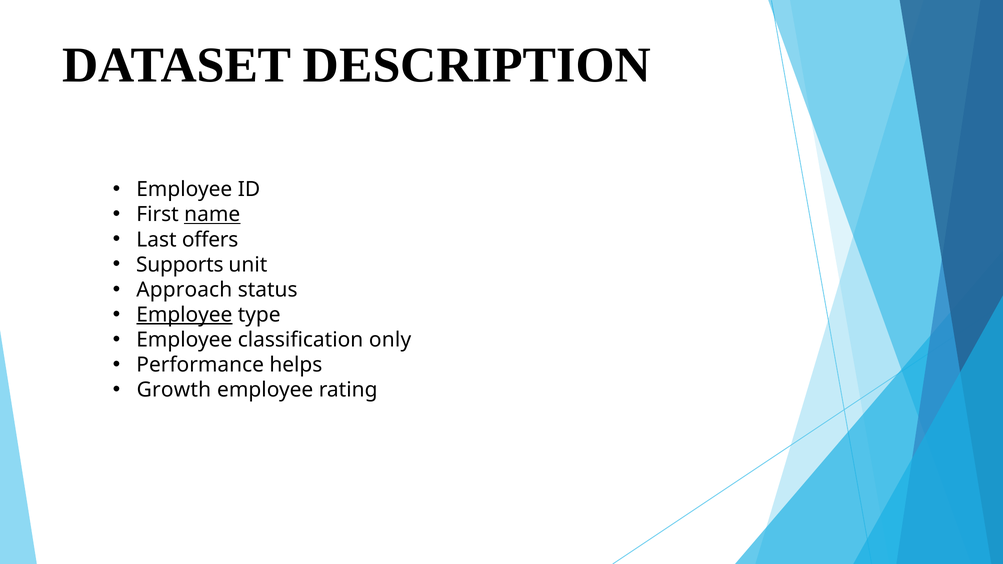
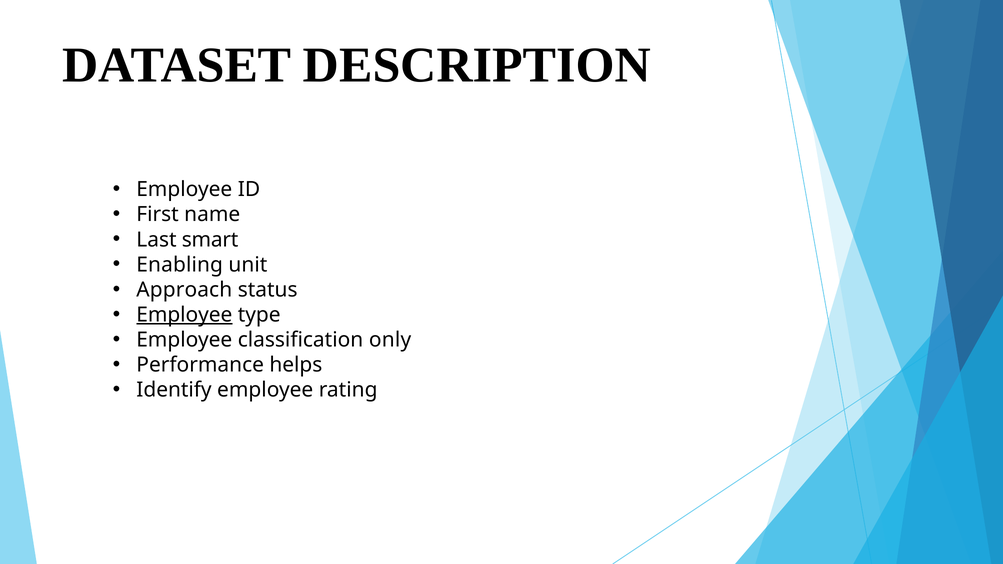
name underline: present -> none (212, 215)
offers: offers -> smart (210, 240)
Supports: Supports -> Enabling (180, 265)
Growth: Growth -> Identify (174, 390)
